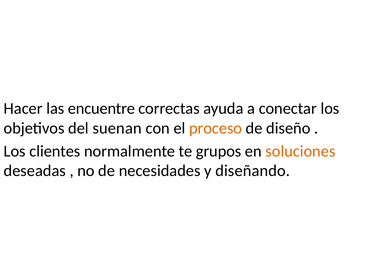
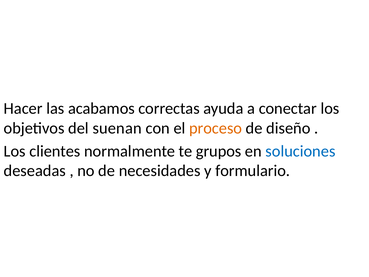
encuentre: encuentre -> acabamos (101, 108)
soluciones colour: orange -> blue (300, 151)
diseñando: diseñando -> formulario (253, 171)
